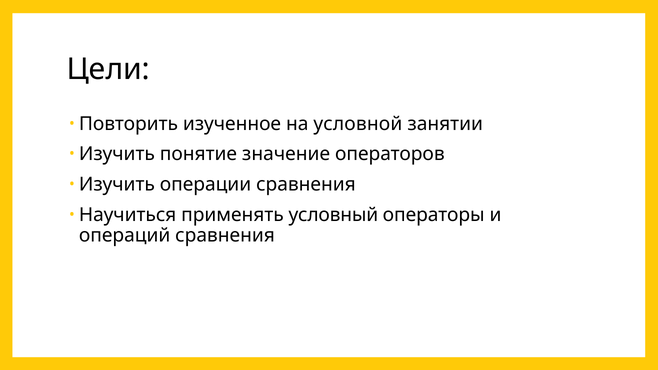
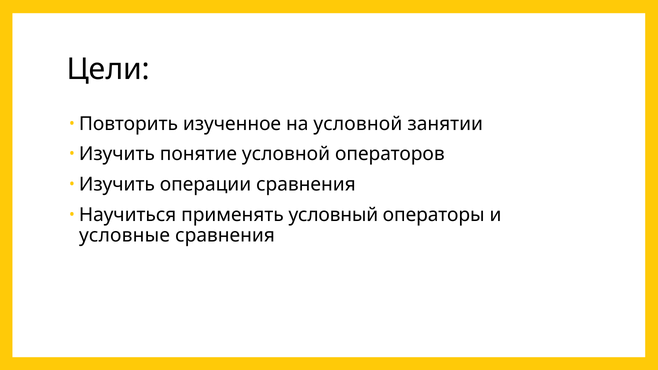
понятие значение: значение -> условной (286, 154)
операций: операций -> условные (125, 235)
